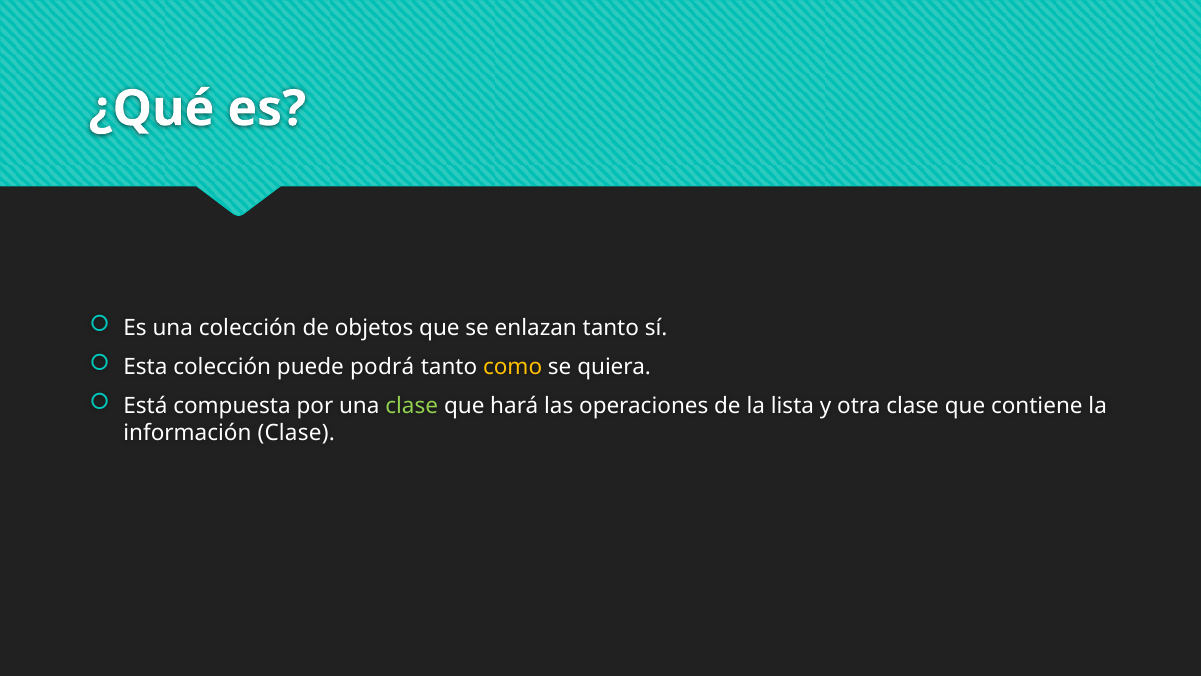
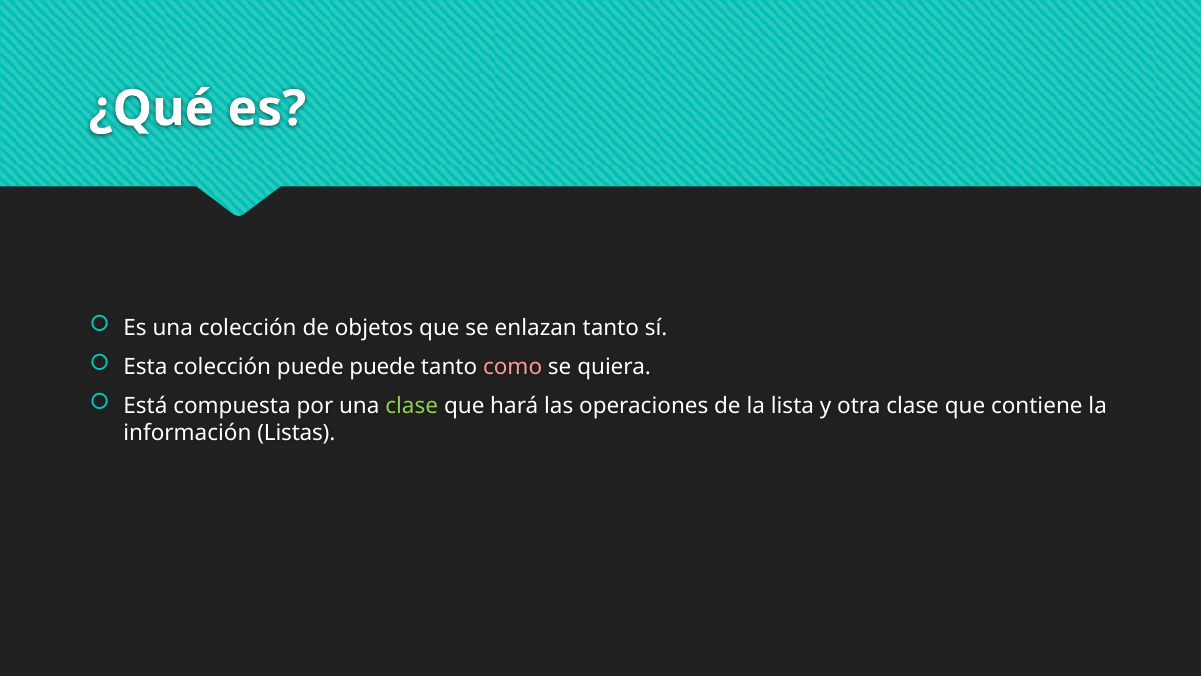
puede podrá: podrá -> puede (382, 367)
como colour: yellow -> pink (513, 367)
información Clase: Clase -> Listas (296, 433)
